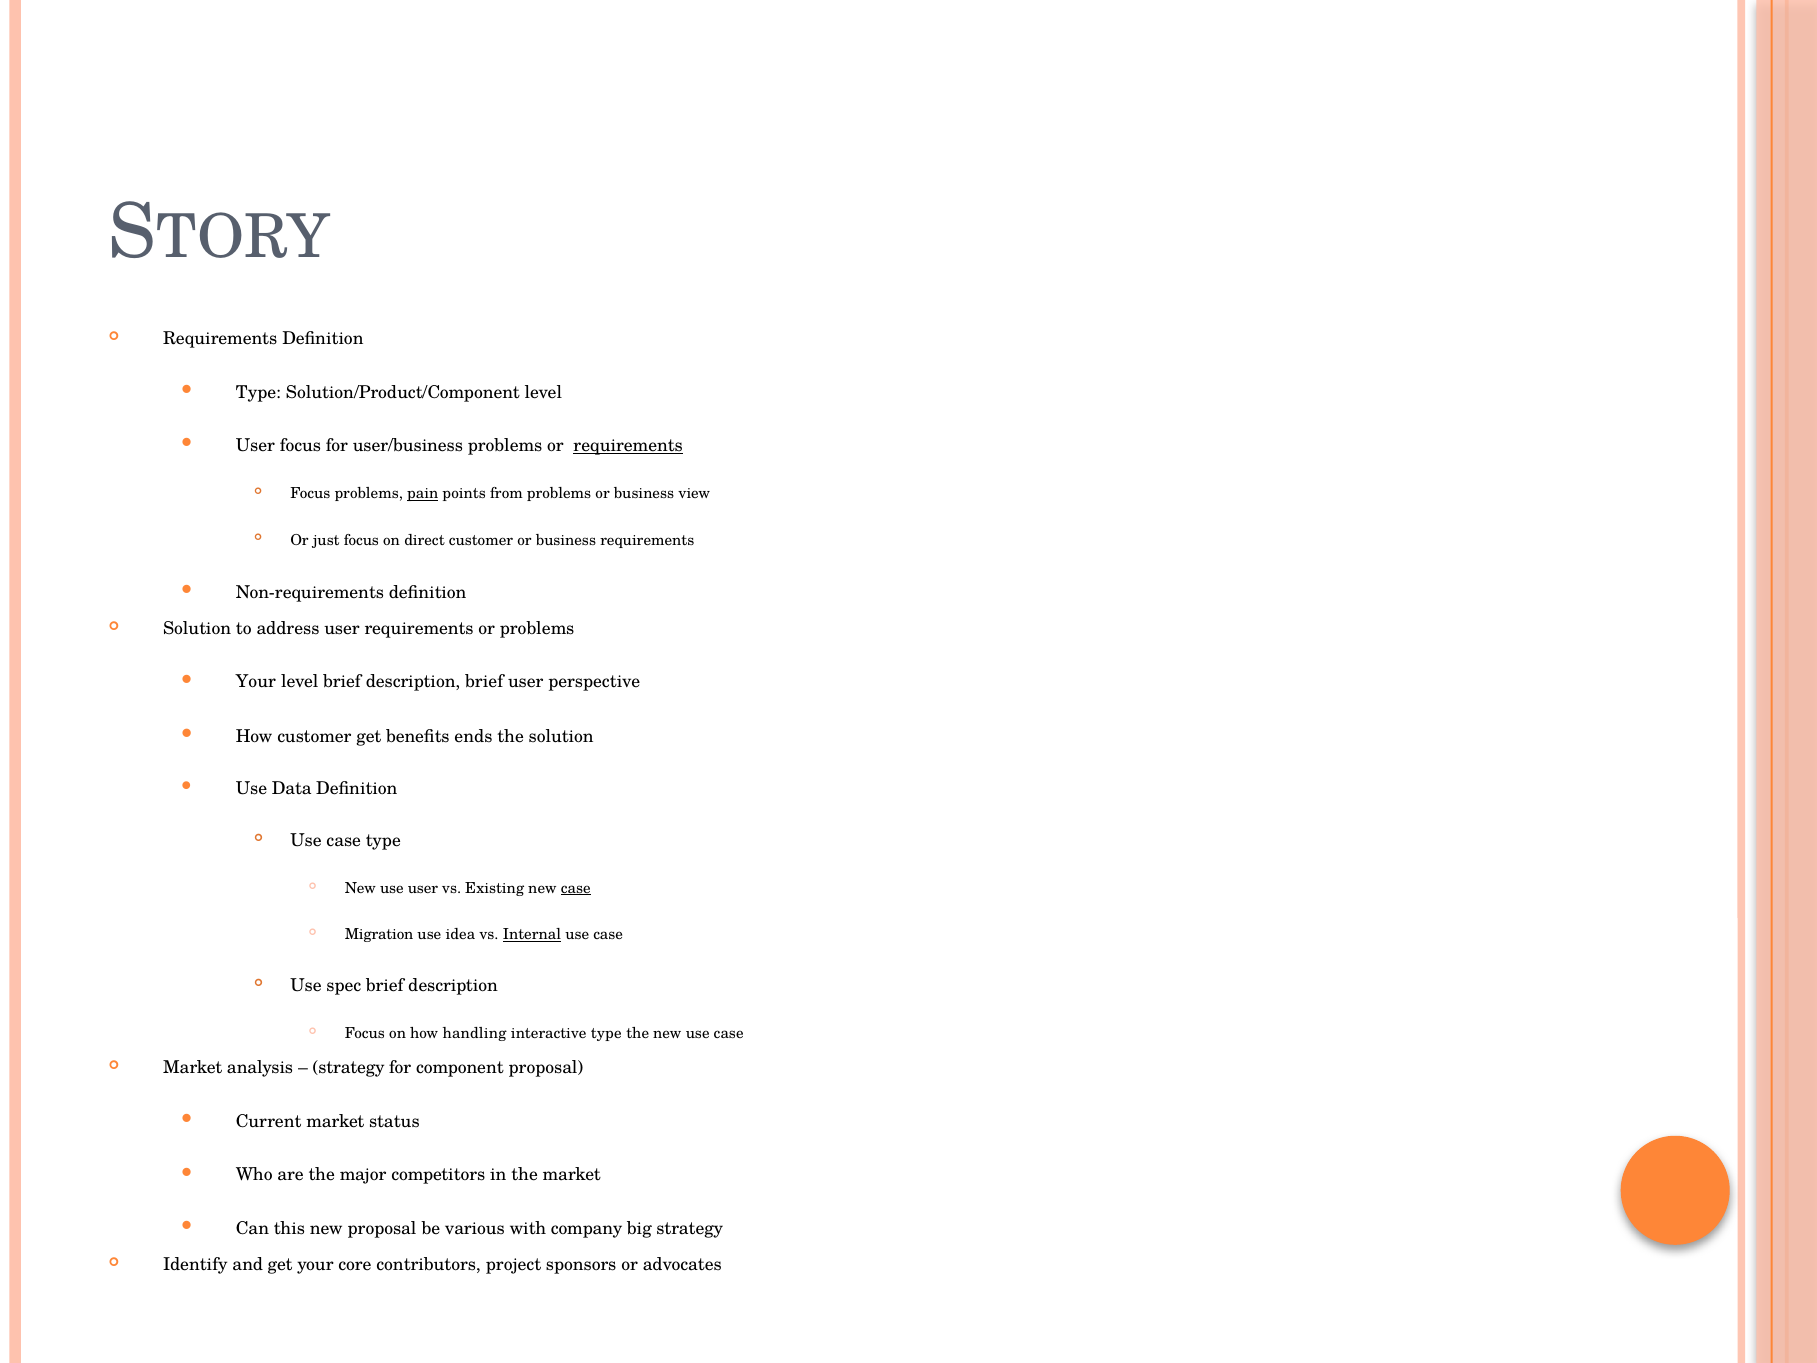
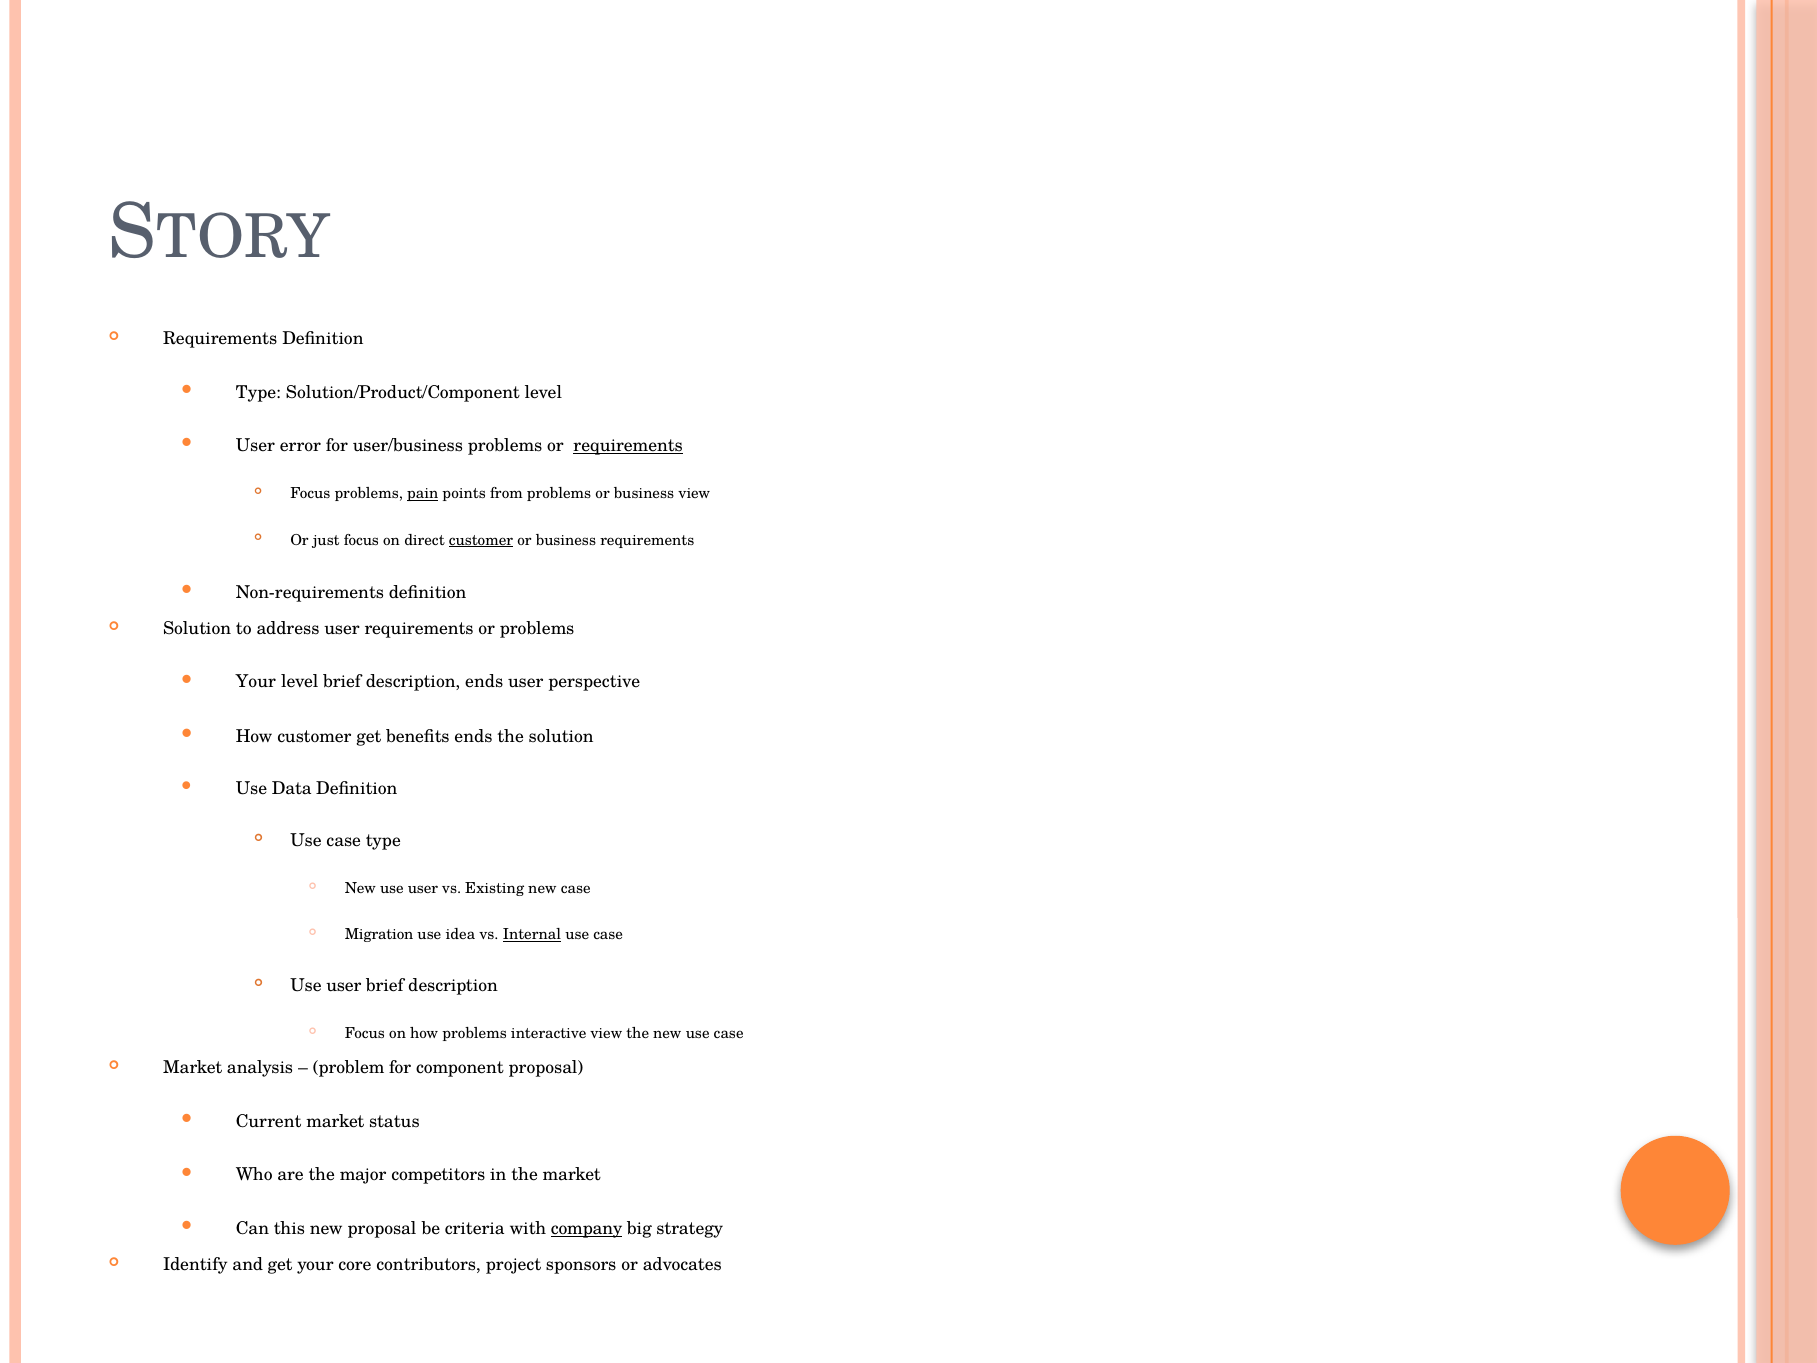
User focus: focus -> error (300, 446)
customer underline: none -> present (481, 540)
description brief: brief -> ends (484, 682)
case underline: present -> none (576, 888)
spec: spec -> user (344, 985)
how handling: handling -> problems (475, 1033)
interactive type: type -> view (606, 1033)
strategy: strategy -> problem (349, 1068)
various: various -> criteria (475, 1228)
company underline: none -> present (587, 1228)
